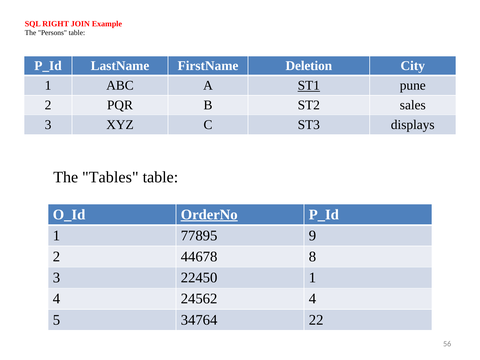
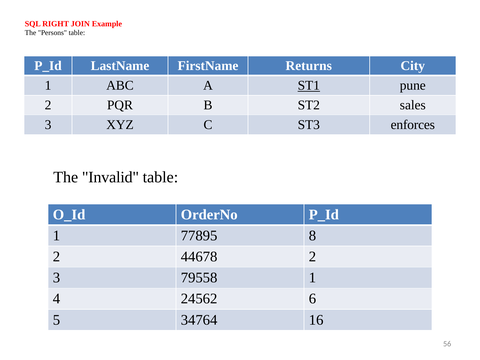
Deletion: Deletion -> Returns (309, 66)
displays: displays -> enforces (413, 125)
Tables: Tables -> Invalid (110, 177)
OrderNo underline: present -> none (209, 215)
9: 9 -> 8 (312, 236)
44678 8: 8 -> 2 (312, 257)
22450: 22450 -> 79558 (199, 278)
24562 4: 4 -> 6 (312, 299)
22: 22 -> 16 (316, 320)
